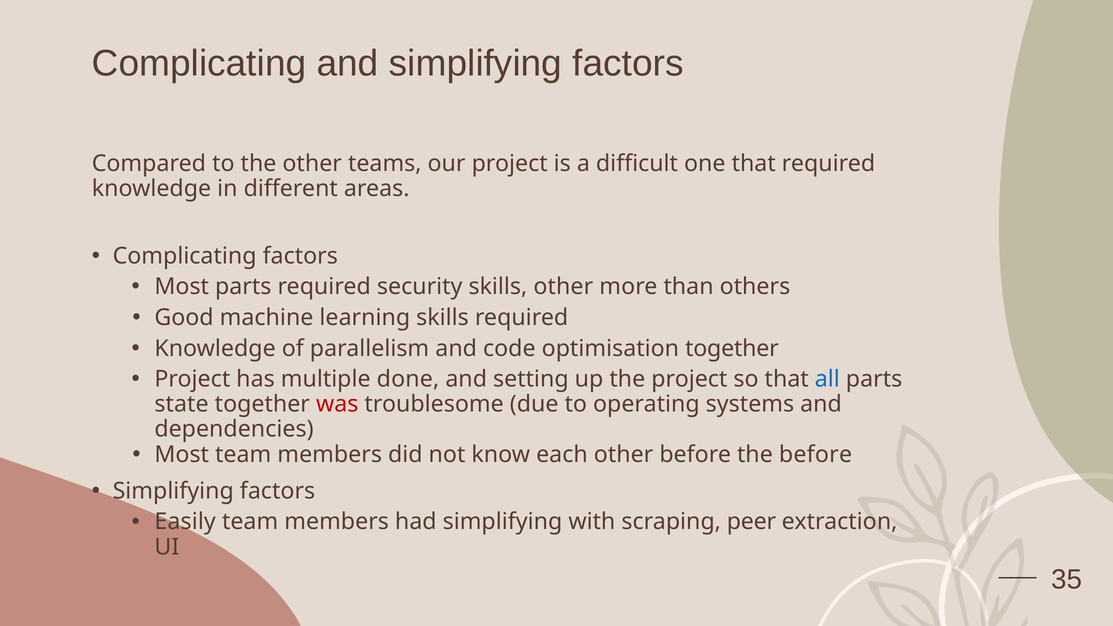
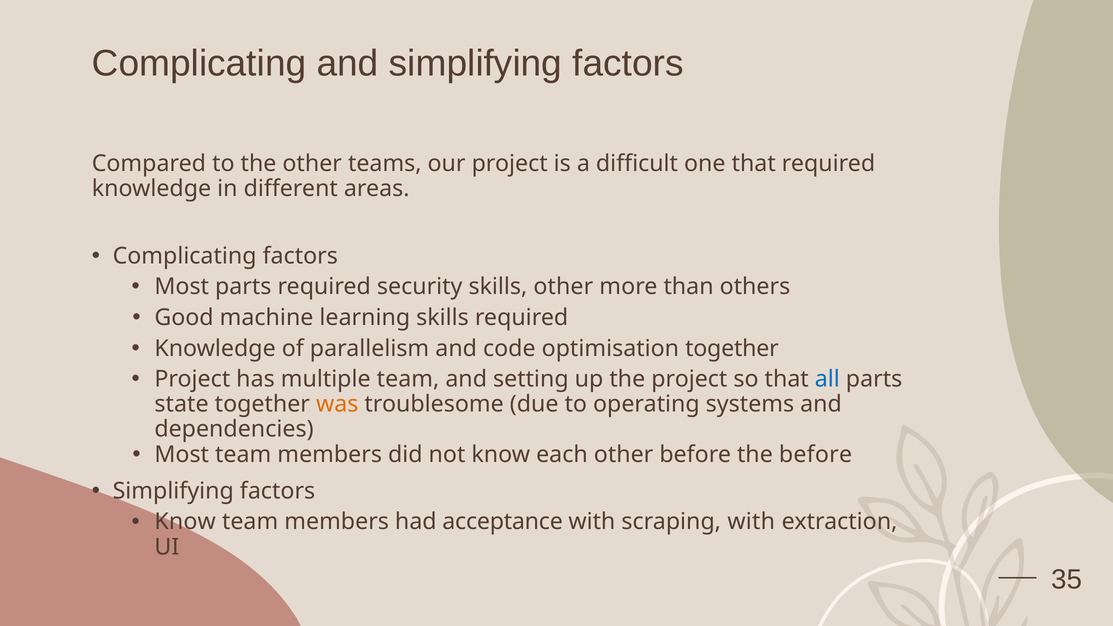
multiple done: done -> team (408, 379)
was colour: red -> orange (337, 404)
Easily: Easily -> Know (185, 522)
had simplifying: simplifying -> acceptance (503, 522)
scraping peer: peer -> with (751, 522)
